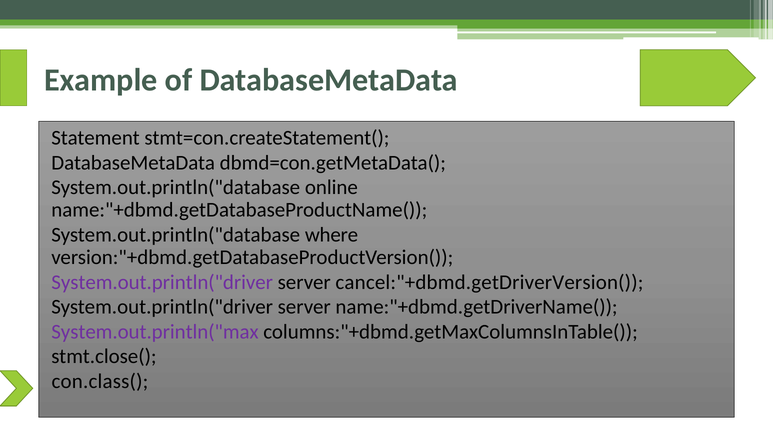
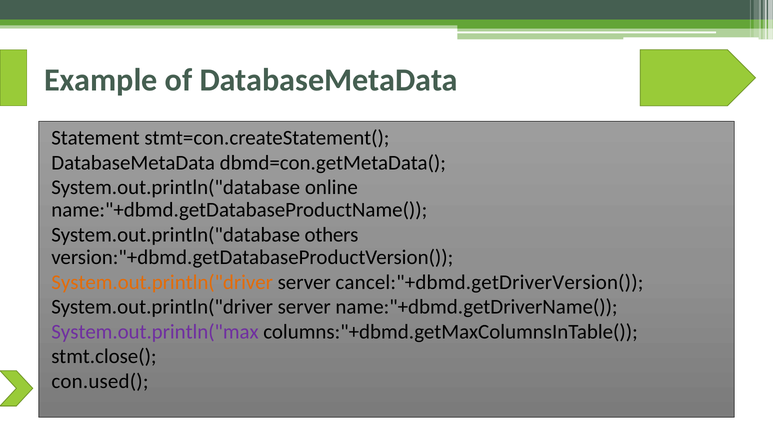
where: where -> others (331, 235)
System.out.println("driver colour: purple -> orange (162, 282)
con.class(: con.class( -> con.used( (100, 381)
